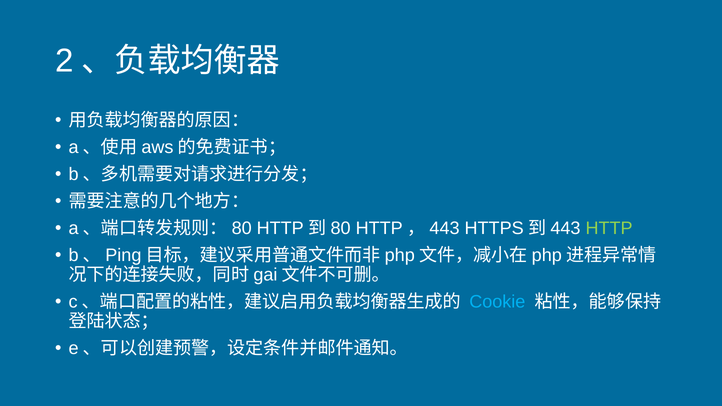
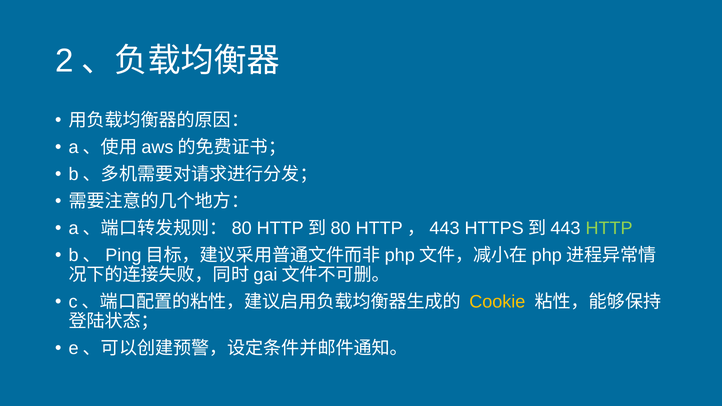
Cookie colour: light blue -> yellow (497, 302)
